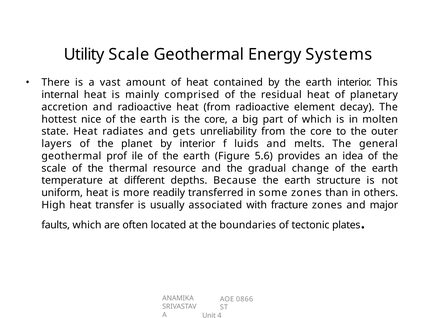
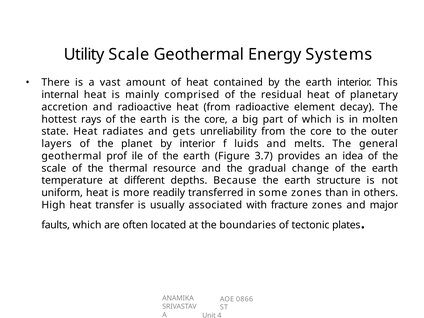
nice: nice -> rays (91, 119)
5.6: 5.6 -> 3.7 (264, 156)
